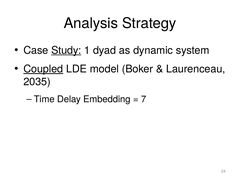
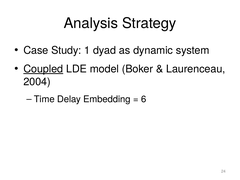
Study underline: present -> none (66, 50)
2035: 2035 -> 2004 (37, 82)
7: 7 -> 6 (144, 99)
